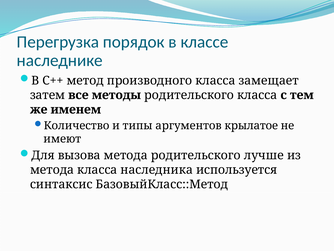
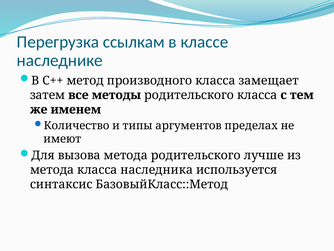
порядок: порядок -> ссылкам (134, 42)
крылатое: крылатое -> пределах (251, 125)
